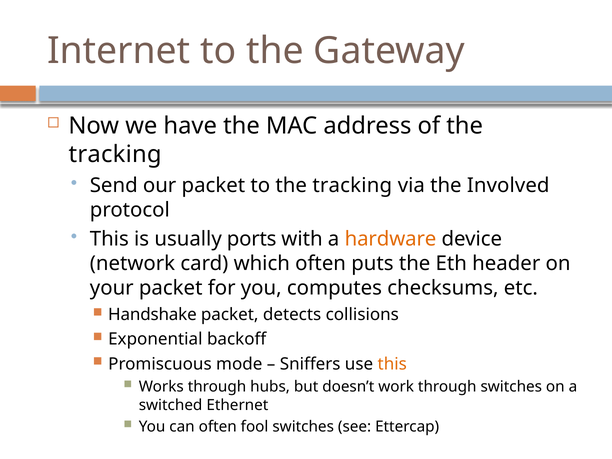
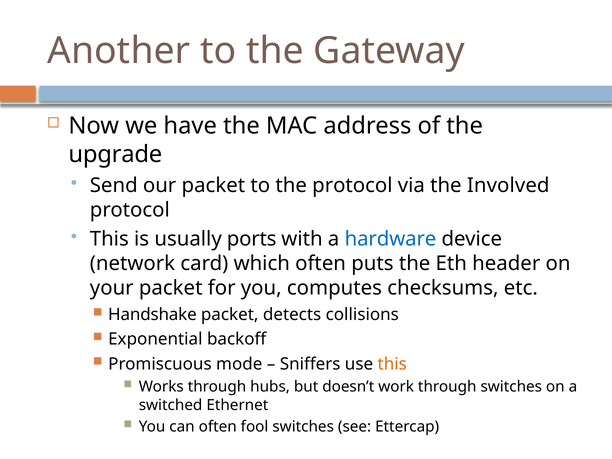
Internet: Internet -> Another (119, 51)
tracking: tracking -> upgrade (115, 155)
to the tracking: tracking -> protocol (352, 186)
hardware colour: orange -> blue (391, 239)
